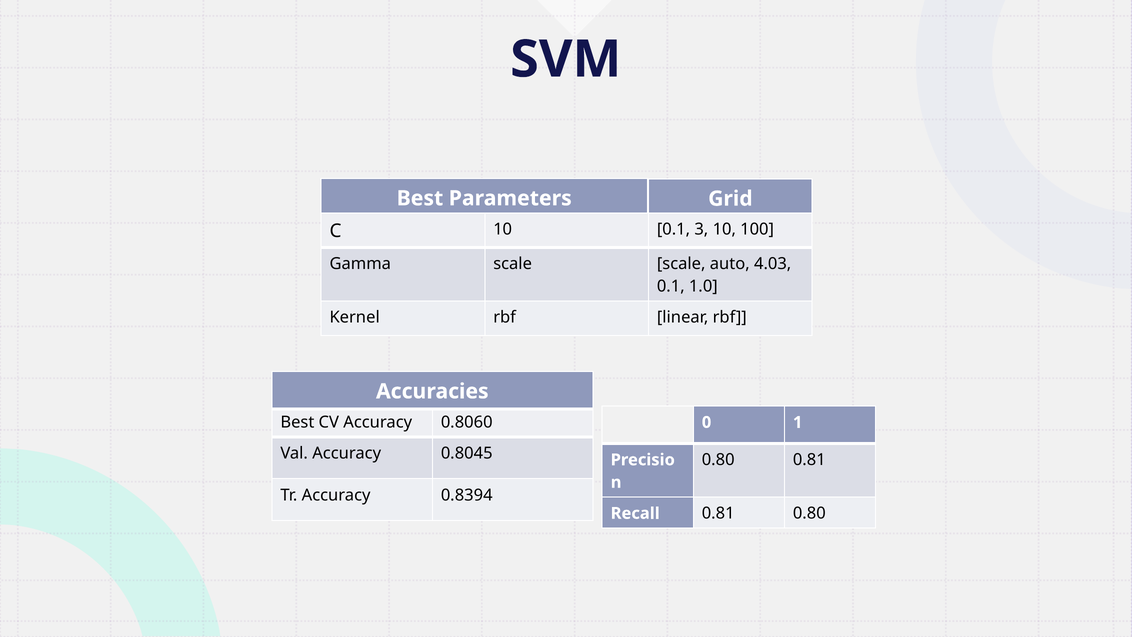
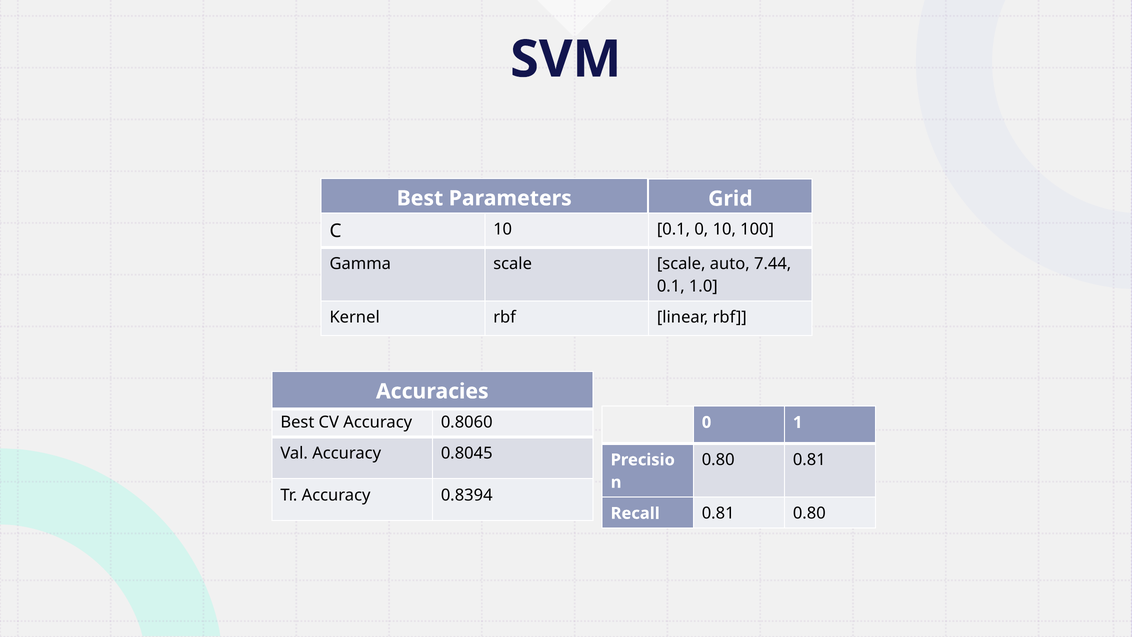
0.1 3: 3 -> 0 (701, 229)
4.03: 4.03 -> 7.44 (773, 264)
